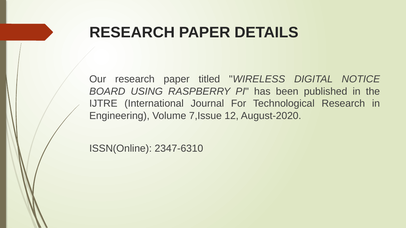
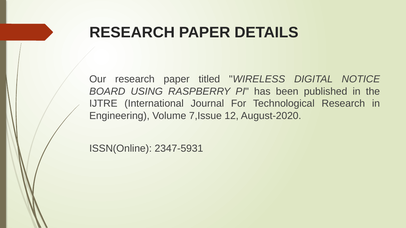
2347-6310: 2347-6310 -> 2347-5931 (179, 149)
